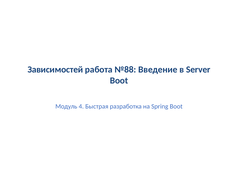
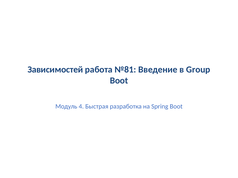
№88: №88 -> №81 (125, 70)
Server: Server -> Group (198, 70)
